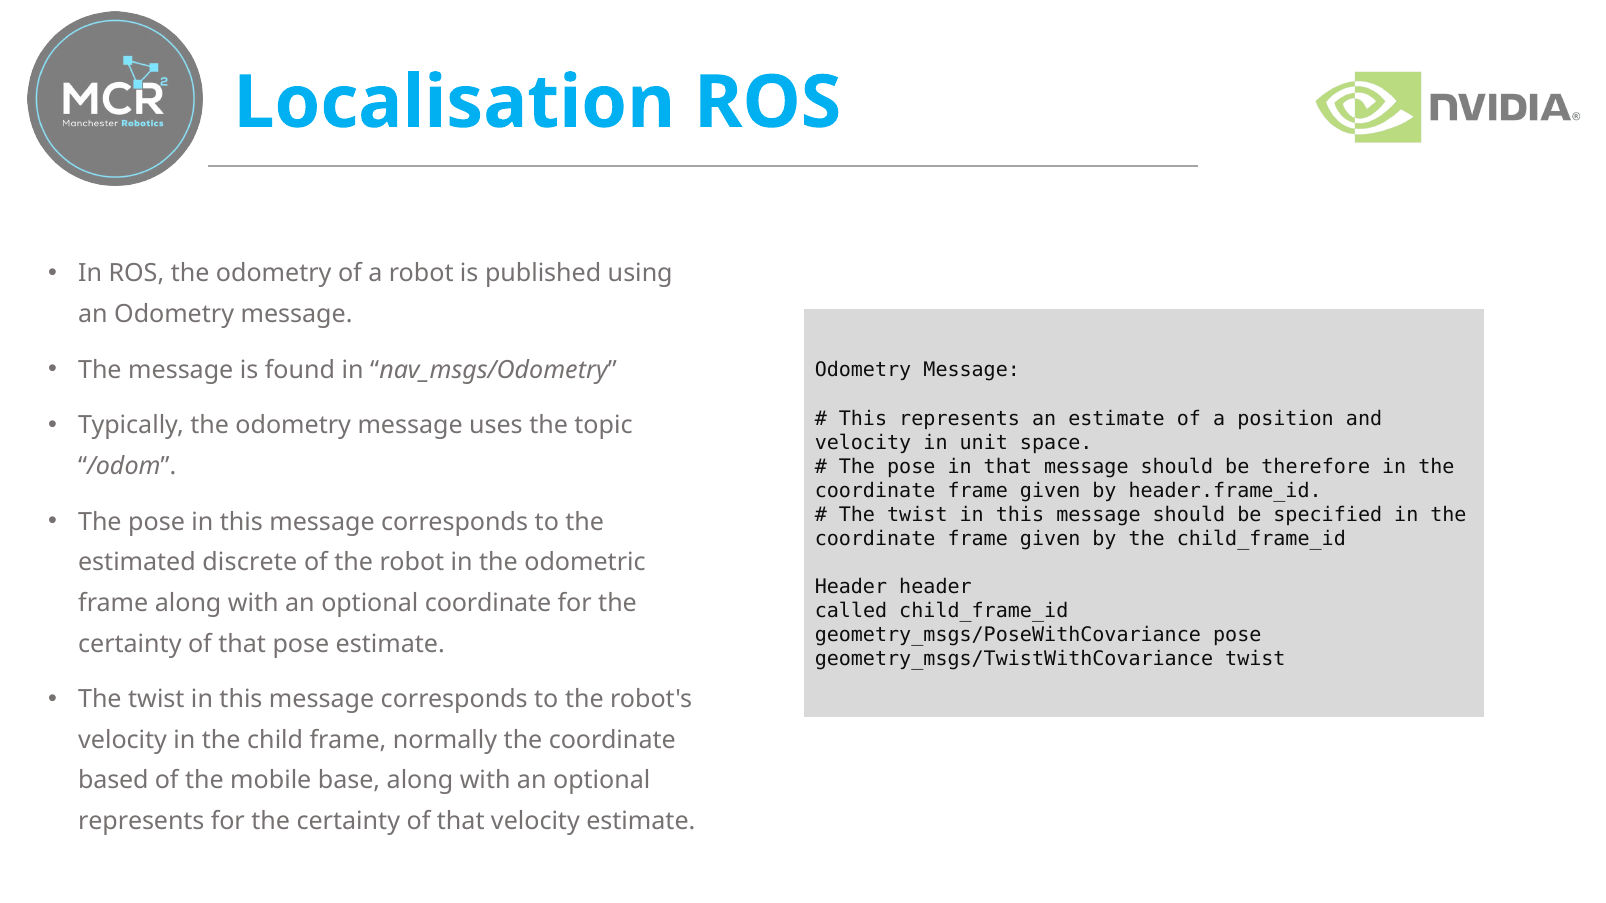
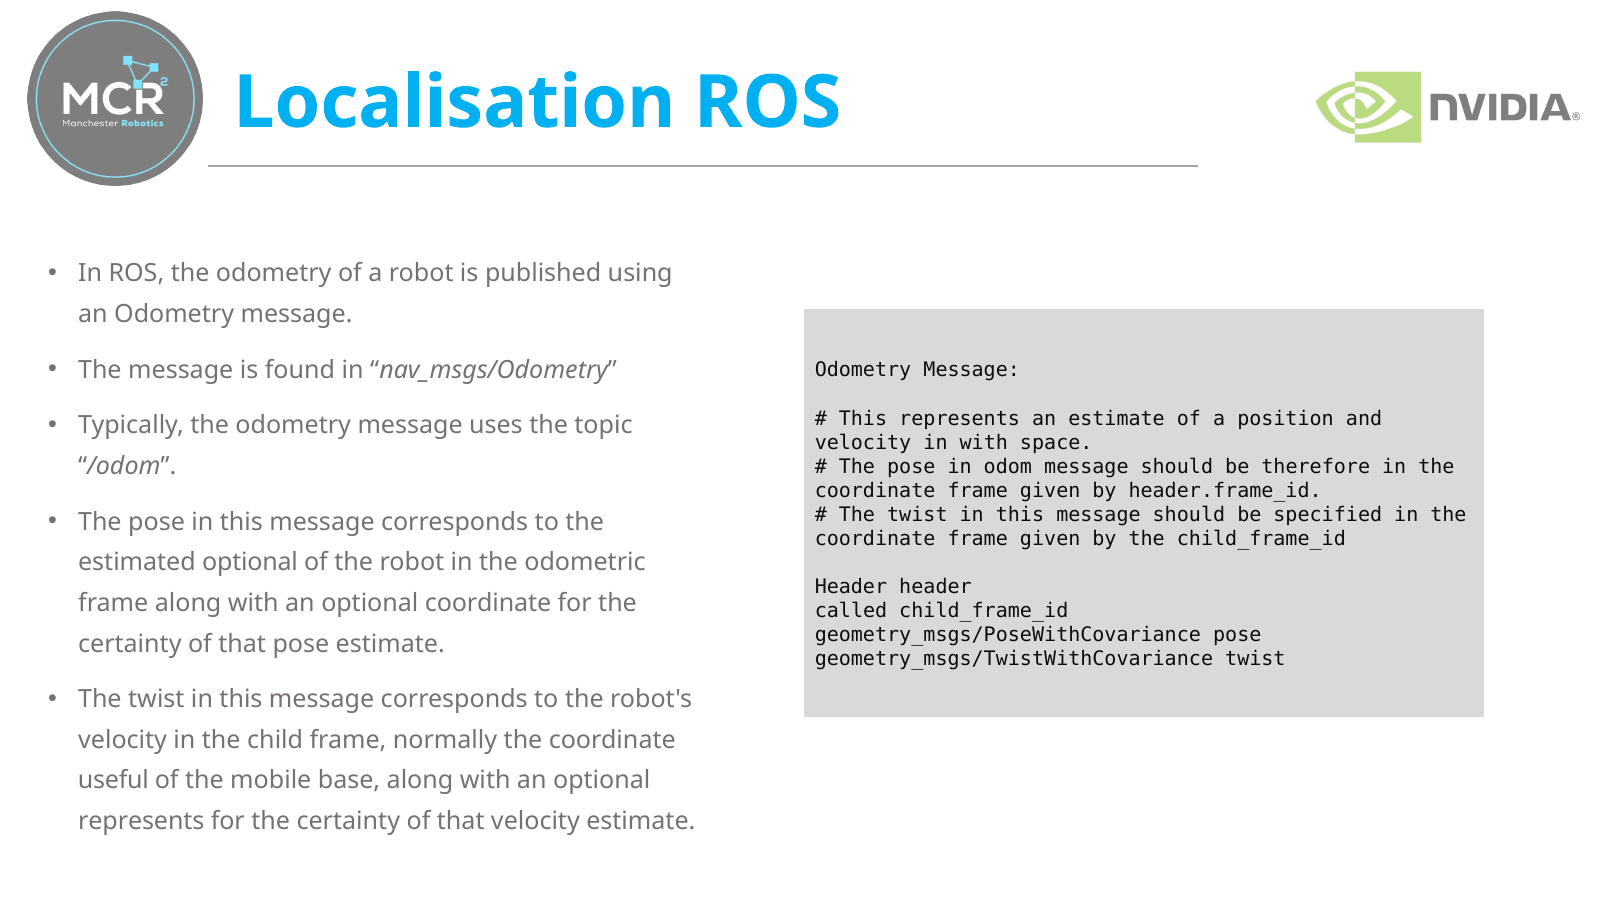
in unit: unit -> with (984, 443)
in that: that -> odom (1008, 467)
estimated discrete: discrete -> optional (250, 563)
based: based -> useful (113, 781)
